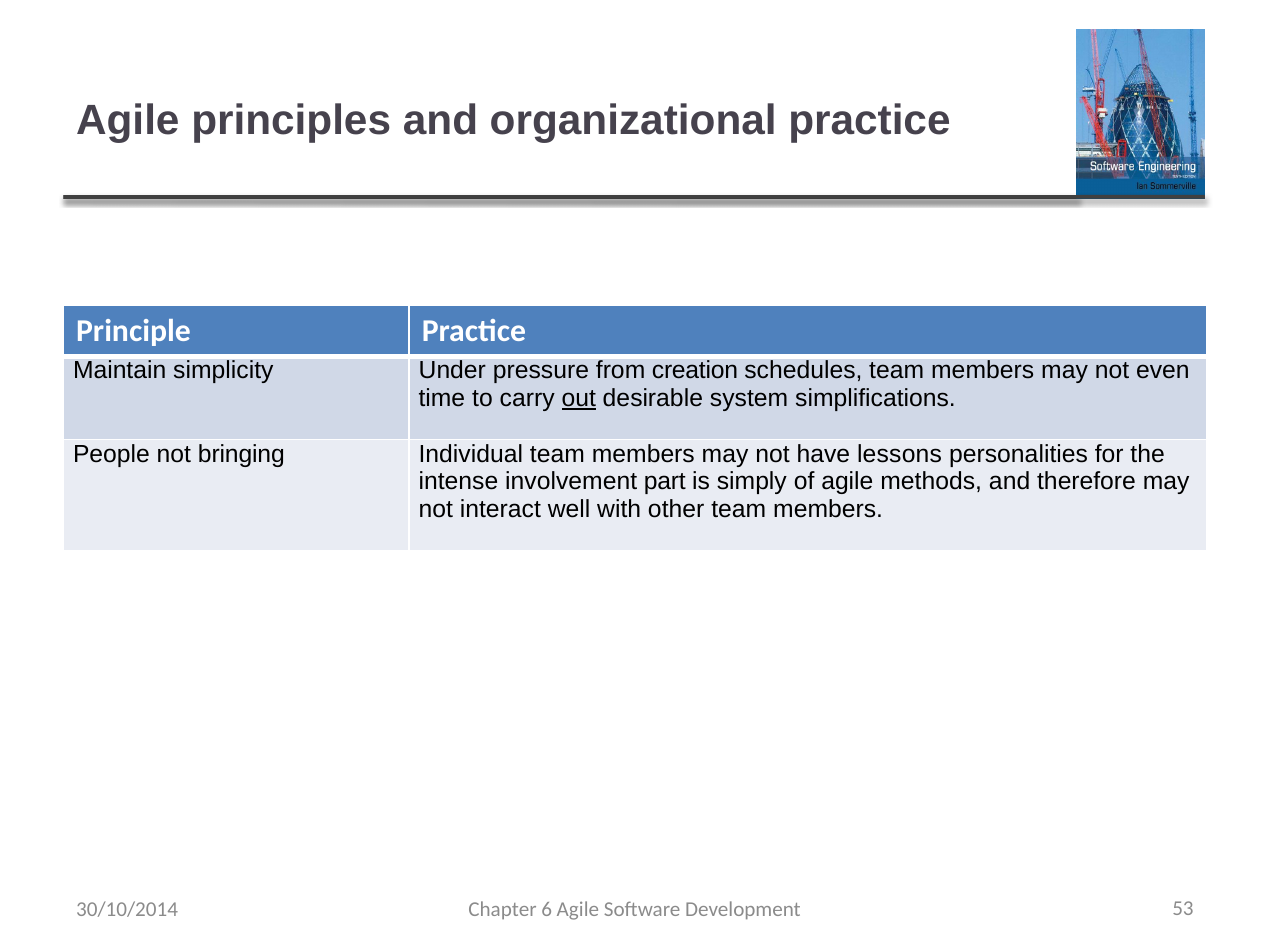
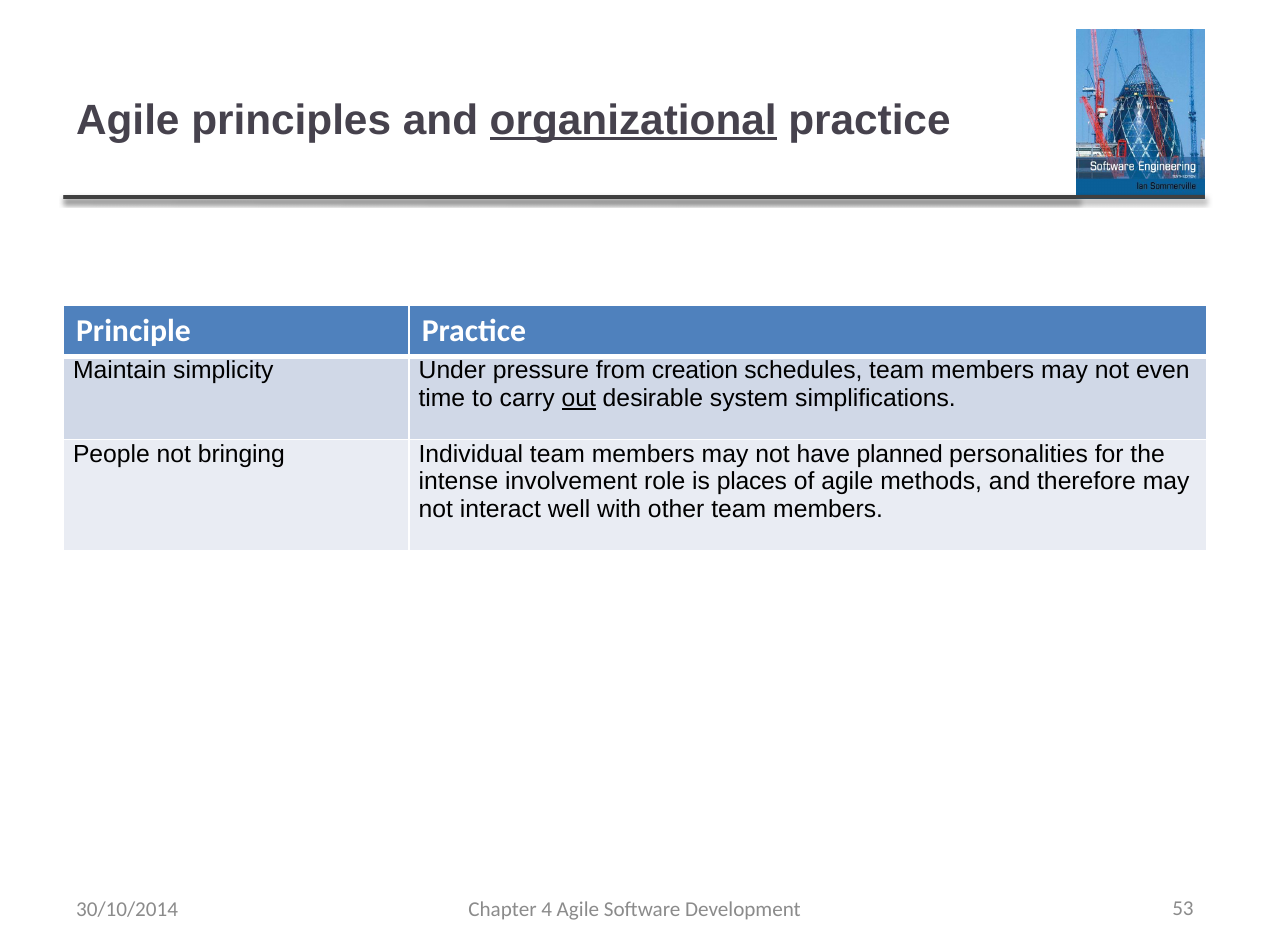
organizational underline: none -> present (633, 120)
lessons: lessons -> planned (900, 454)
part: part -> role (665, 482)
simply: simply -> places (752, 482)
6: 6 -> 4 (547, 910)
